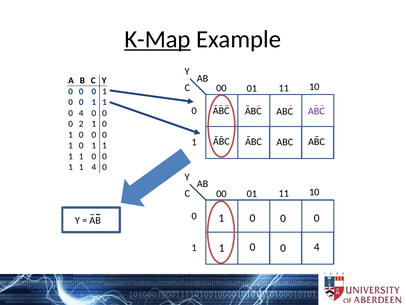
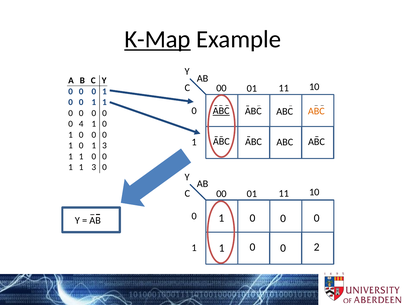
ABC underline: none -> present (221, 111)
ABC colour: purple -> orange (316, 111)
4: 4 -> 0 (81, 113)
2: 2 -> 4 (81, 124)
1 0 1 1: 1 -> 3 (104, 145)
1 1 4: 4 -> 3 (94, 167)
0 0 4: 4 -> 2 (317, 247)
